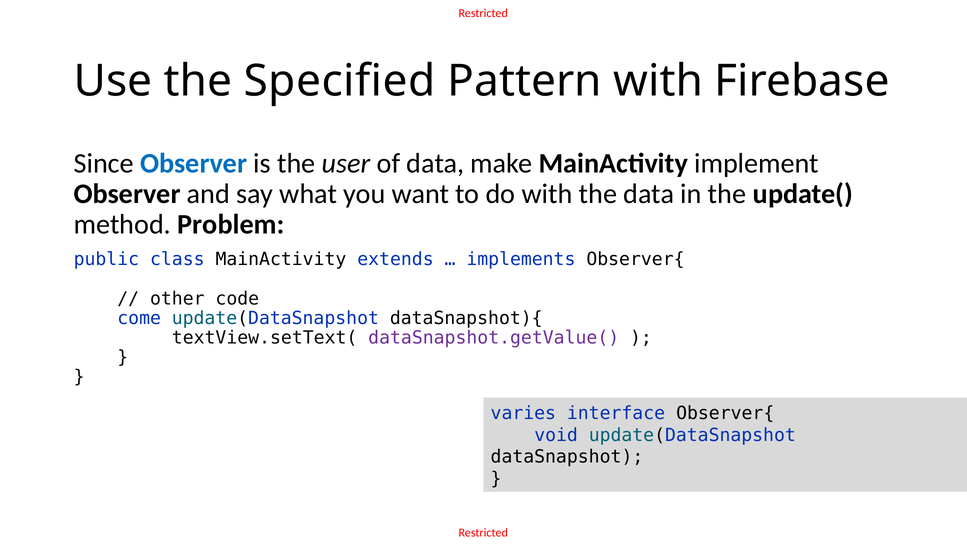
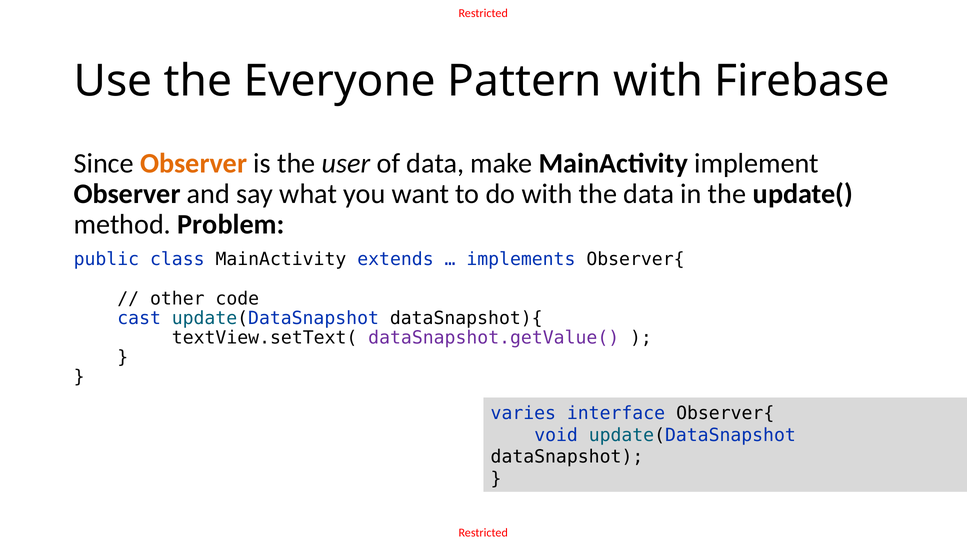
Specified: Specified -> Everyone (340, 81)
Observer colour: blue -> orange (194, 163)
come: come -> cast (139, 318)
